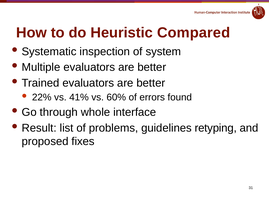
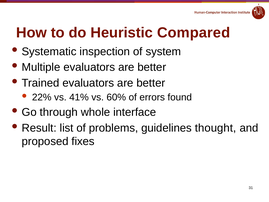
retyping: retyping -> thought (216, 128)
